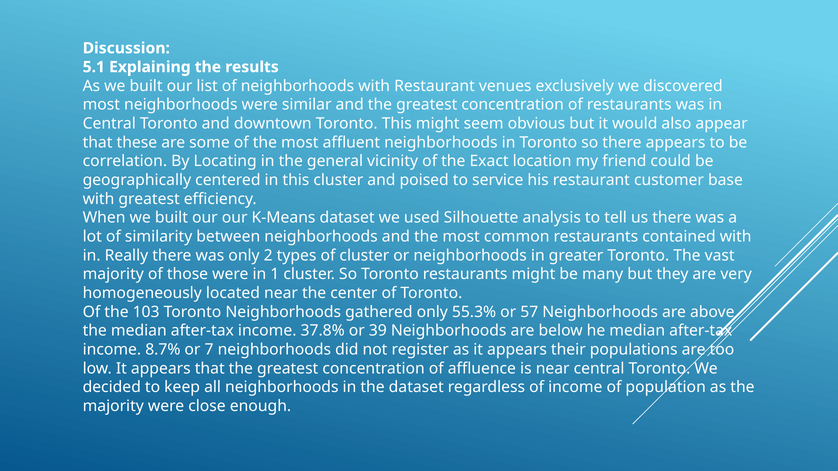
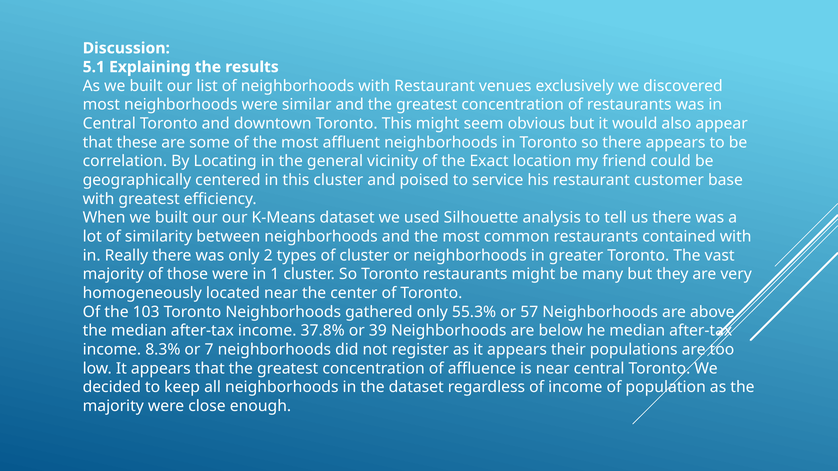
8.7%: 8.7% -> 8.3% (163, 350)
